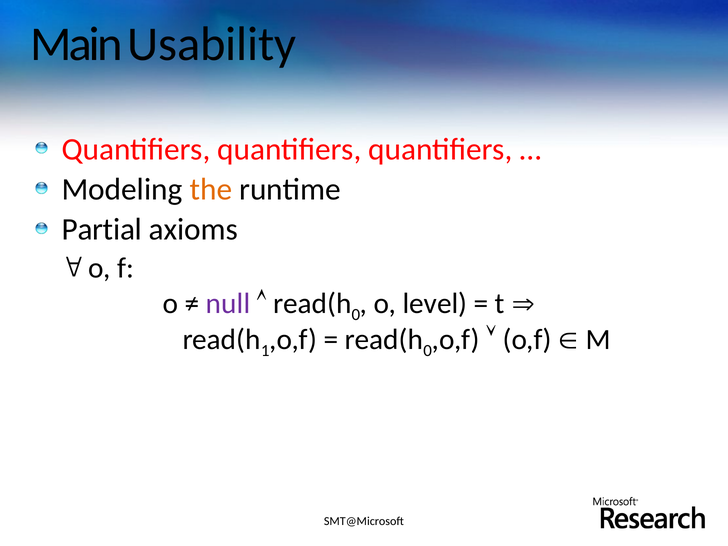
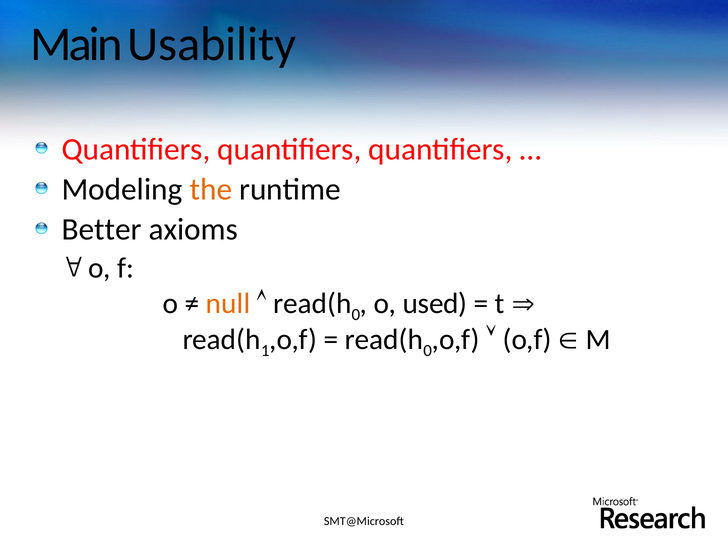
Partial: Partial -> Better (102, 230)
null colour: purple -> orange (228, 303)
level: level -> used (435, 303)
